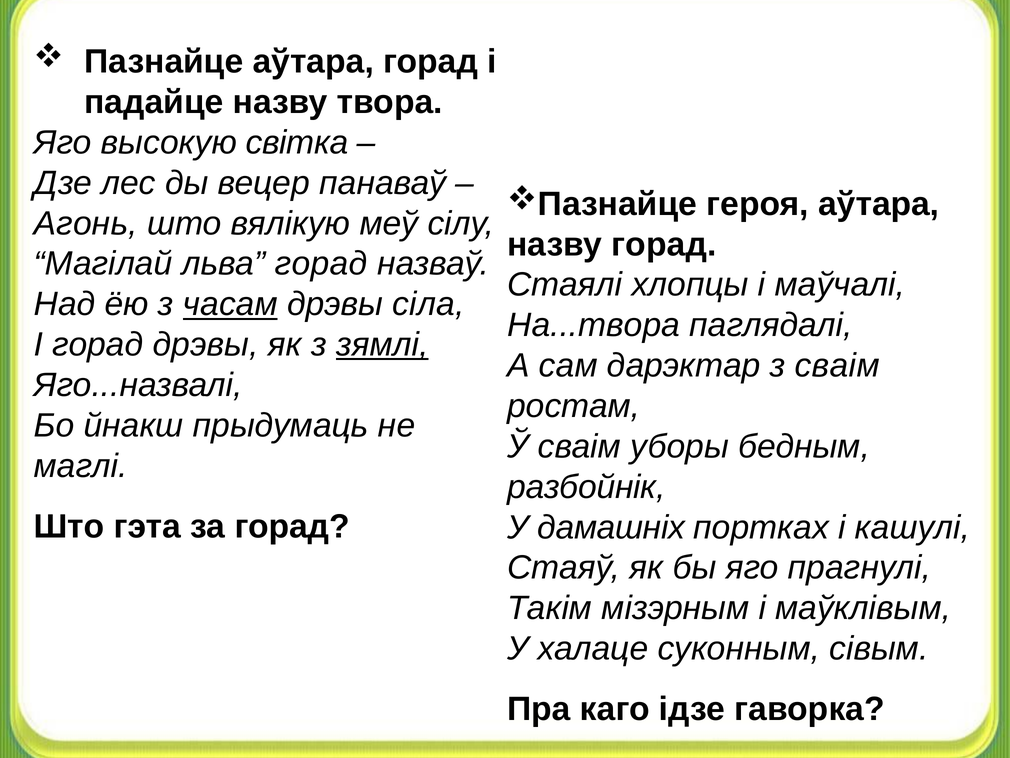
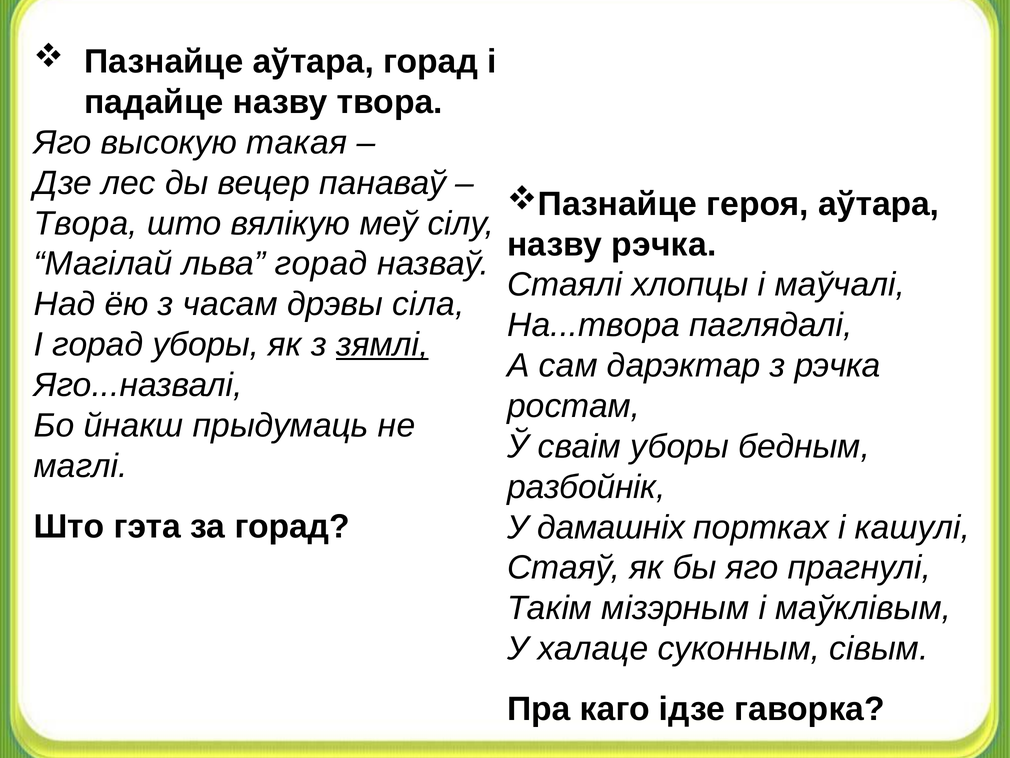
світка: світка -> такая (297, 142)
Агонь: Агонь -> Твора (86, 223)
назву горад: горад -> рэчка (664, 244)
часам underline: present -> none (230, 304)
горад дрэвы: дрэвы -> уборы (206, 344)
з сваім: сваім -> рэчка (837, 365)
